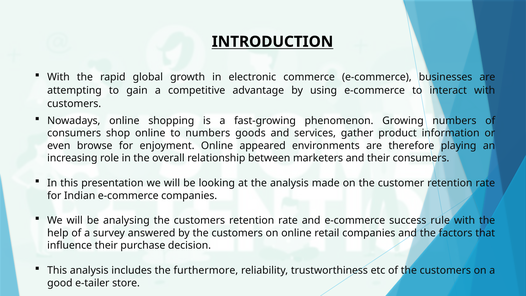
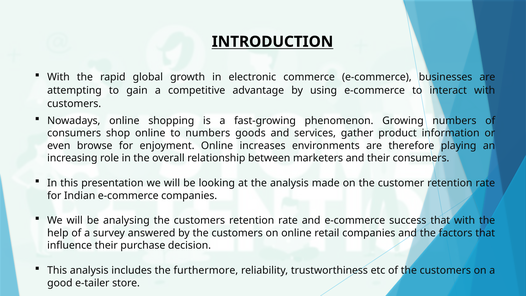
appeared: appeared -> increases (263, 146)
success rule: rule -> that (440, 220)
